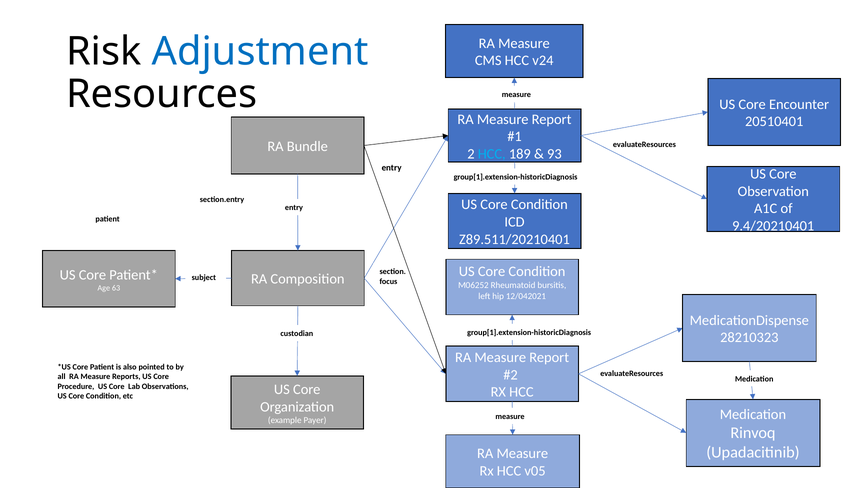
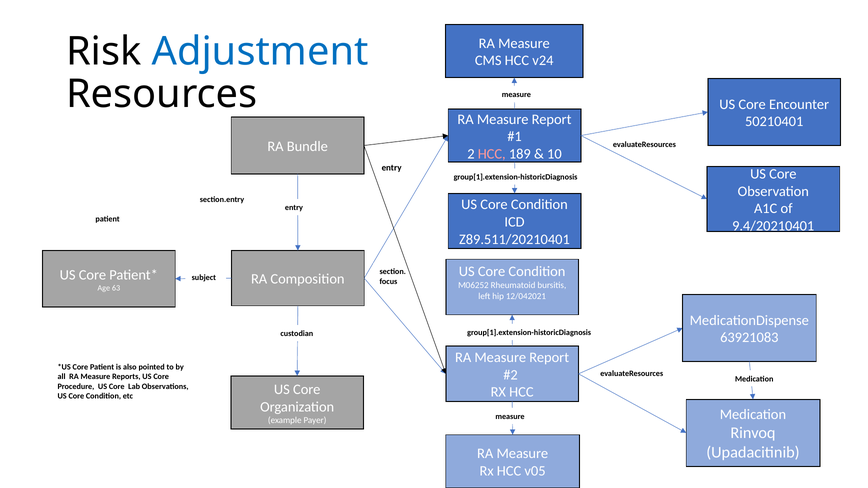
20510401: 20510401 -> 50210401 (774, 122)
HCC colour: light blue -> pink (492, 154)
93: 93 -> 10 (554, 154)
28210323: 28210323 -> 63921083 (749, 338)
